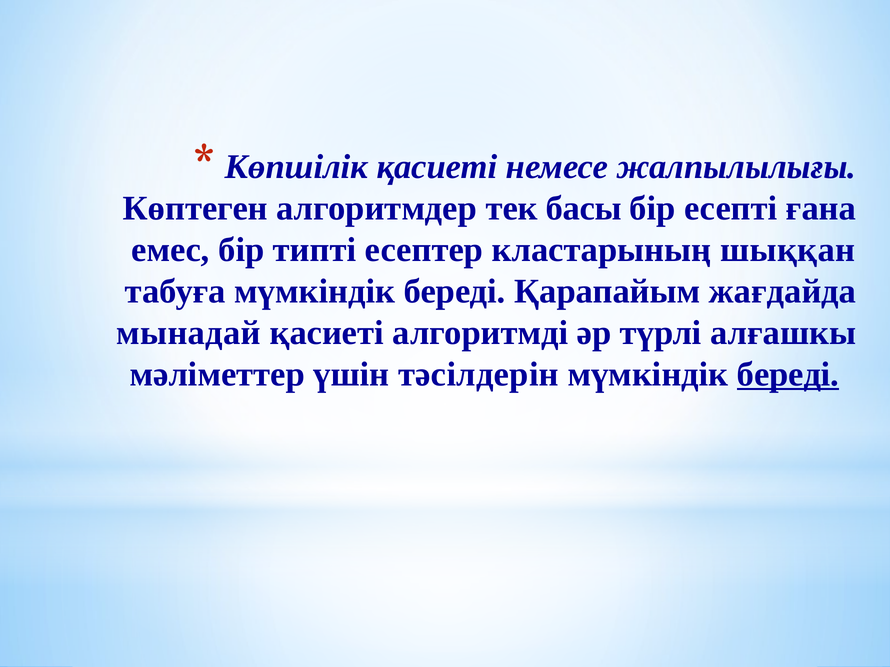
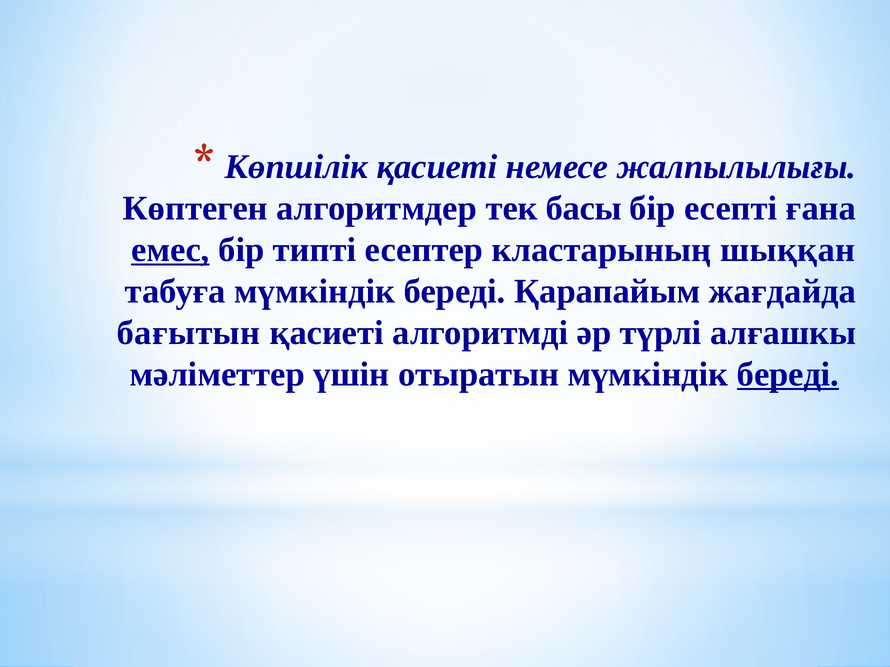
емес underline: none -> present (170, 250)
мынадай: мынадай -> бағытын (188, 333)
тәсілдерін: тәсілдерін -> отыратын (479, 374)
